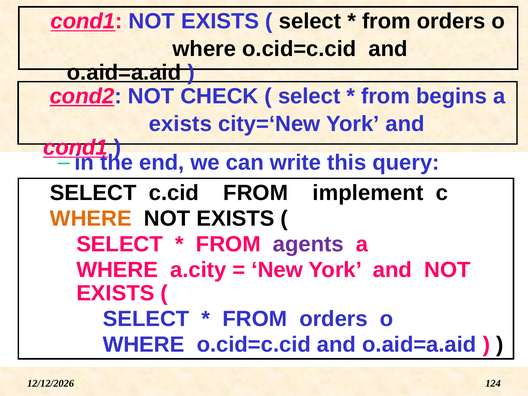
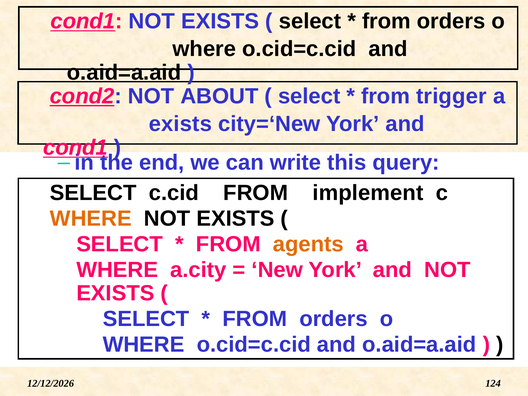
CHECK: CHECK -> ABOUT (219, 96)
begins: begins -> trigger (451, 96)
agents colour: purple -> orange (308, 244)
